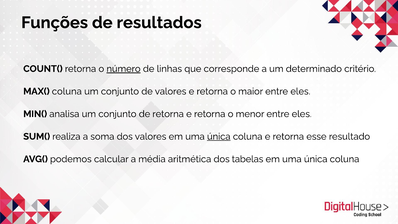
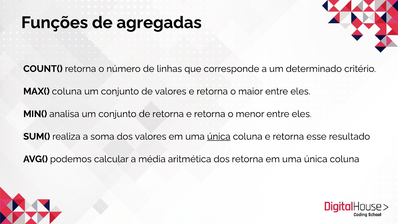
resultados: resultados -> agregadas (159, 23)
número underline: present -> none (124, 69)
dos tabelas: tabelas -> retorna (248, 159)
